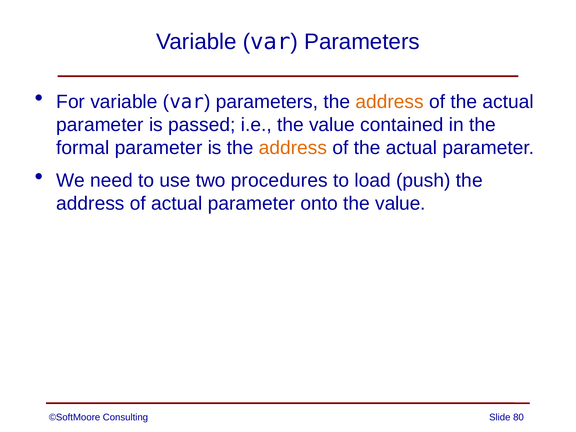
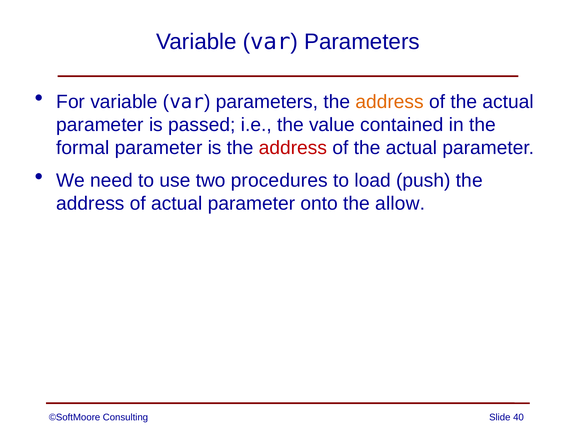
address colour: orange -> red (293, 148)
onto the value: value -> allow (400, 203)
80: 80 -> 40 (519, 417)
